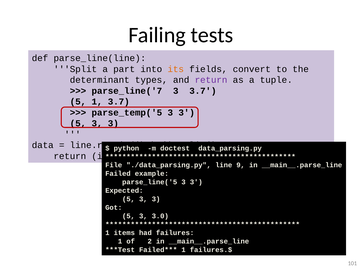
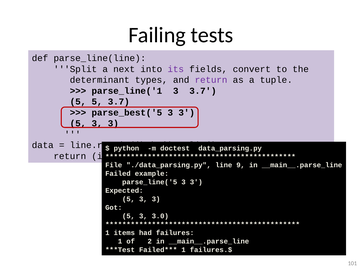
part: part -> next (124, 69)
its colour: orange -> purple (176, 69)
parse_line('7: parse_line('7 -> parse_line('1 (127, 91)
5 1: 1 -> 5 (97, 101)
parse_temp('5: parse_temp('5 -> parse_best('5 (127, 112)
